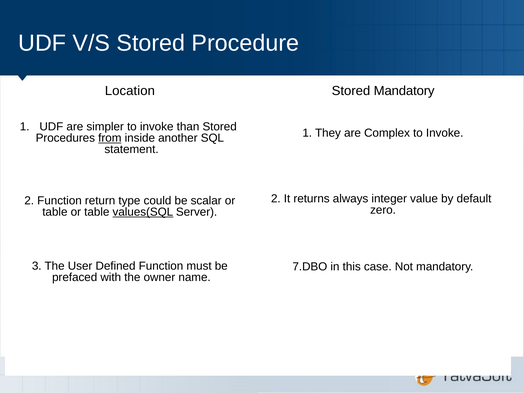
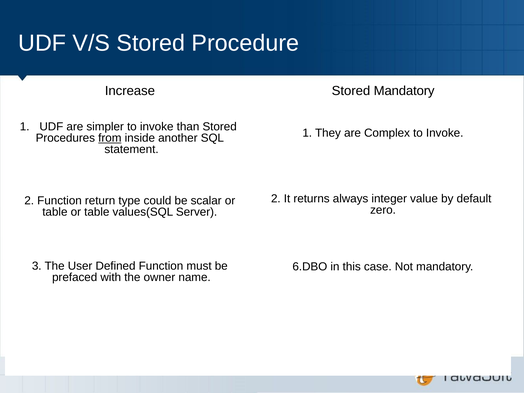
Location: Location -> Increase (130, 91)
values(SQL underline: present -> none (143, 212)
7.DBO: 7.DBO -> 6.DBO (310, 267)
